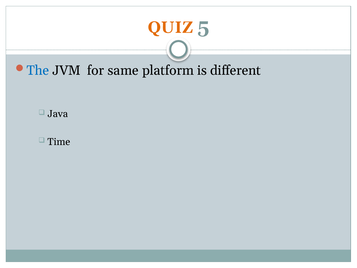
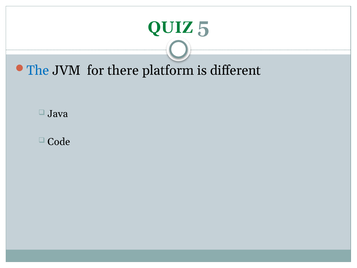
QUIZ colour: orange -> green (170, 27)
same: same -> there (123, 70)
Time: Time -> Code (59, 142)
